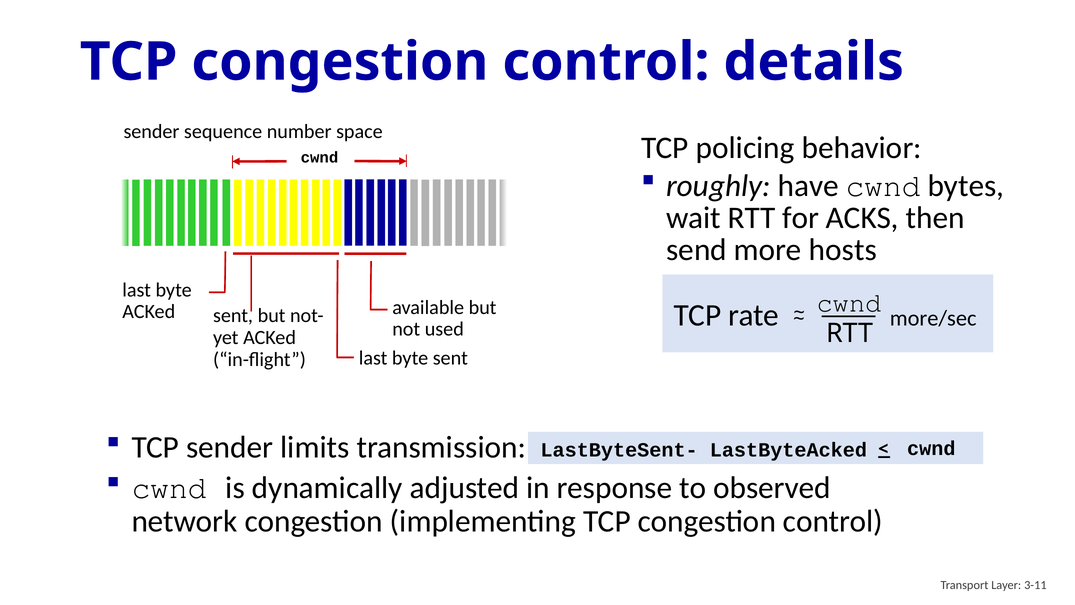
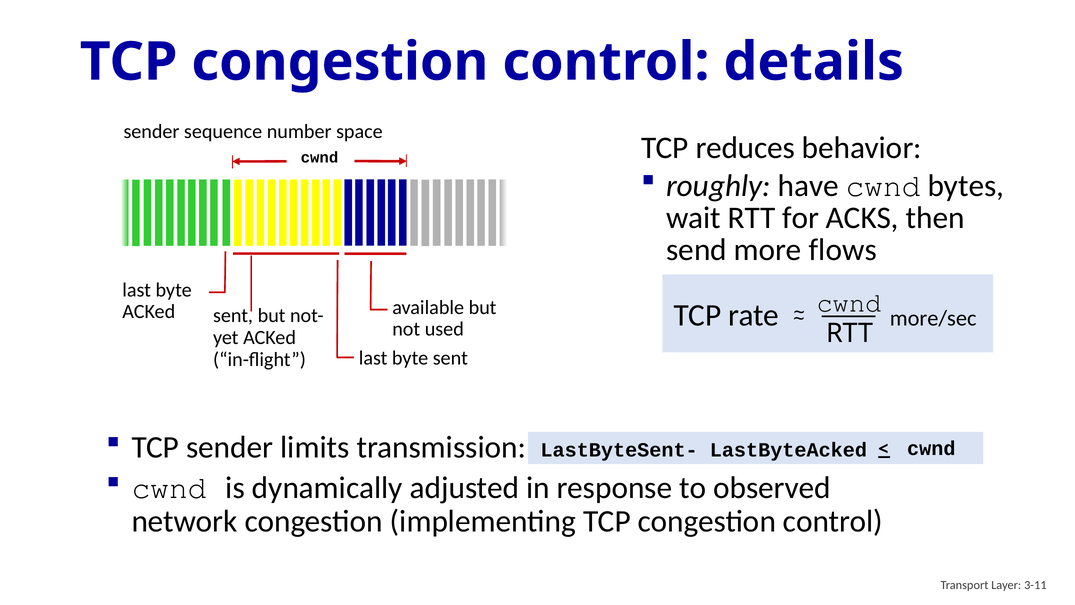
policing: policing -> reduces (745, 148)
hosts: hosts -> flows (843, 250)
